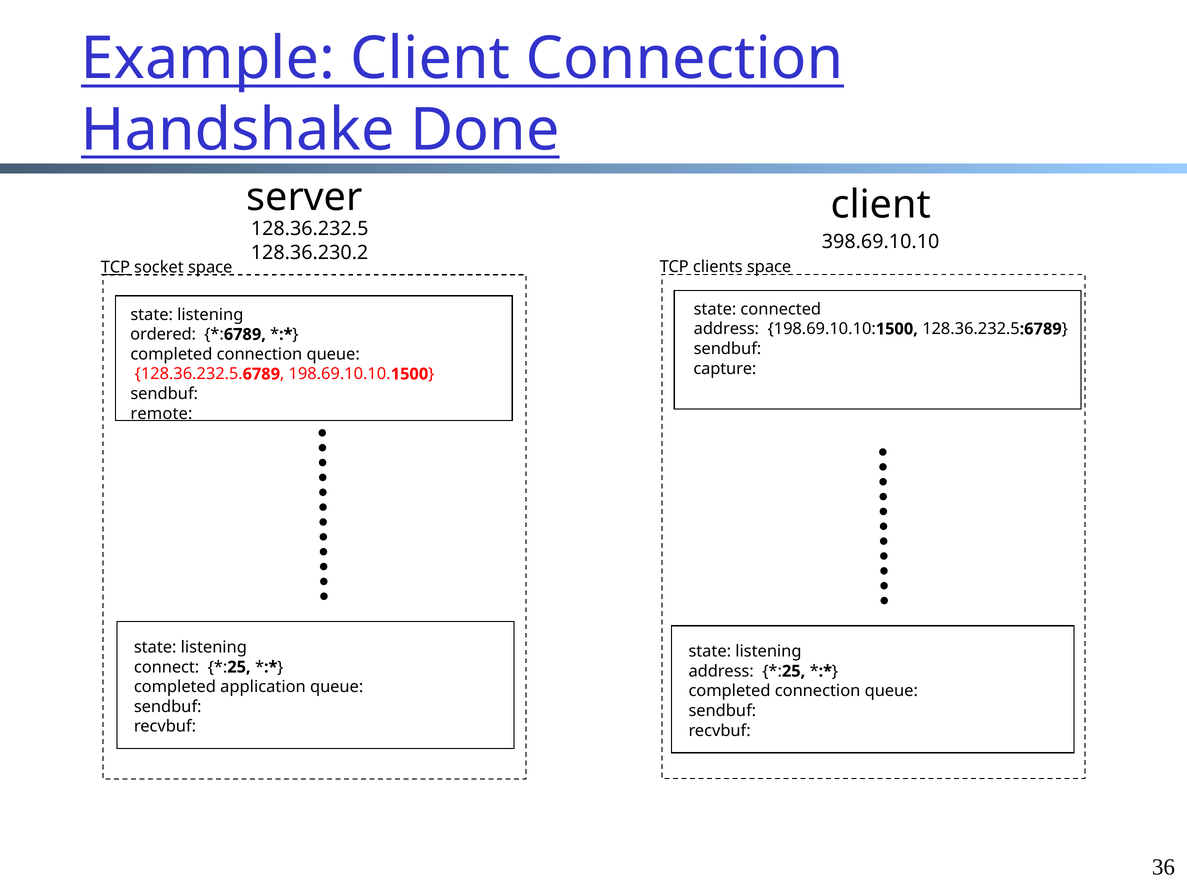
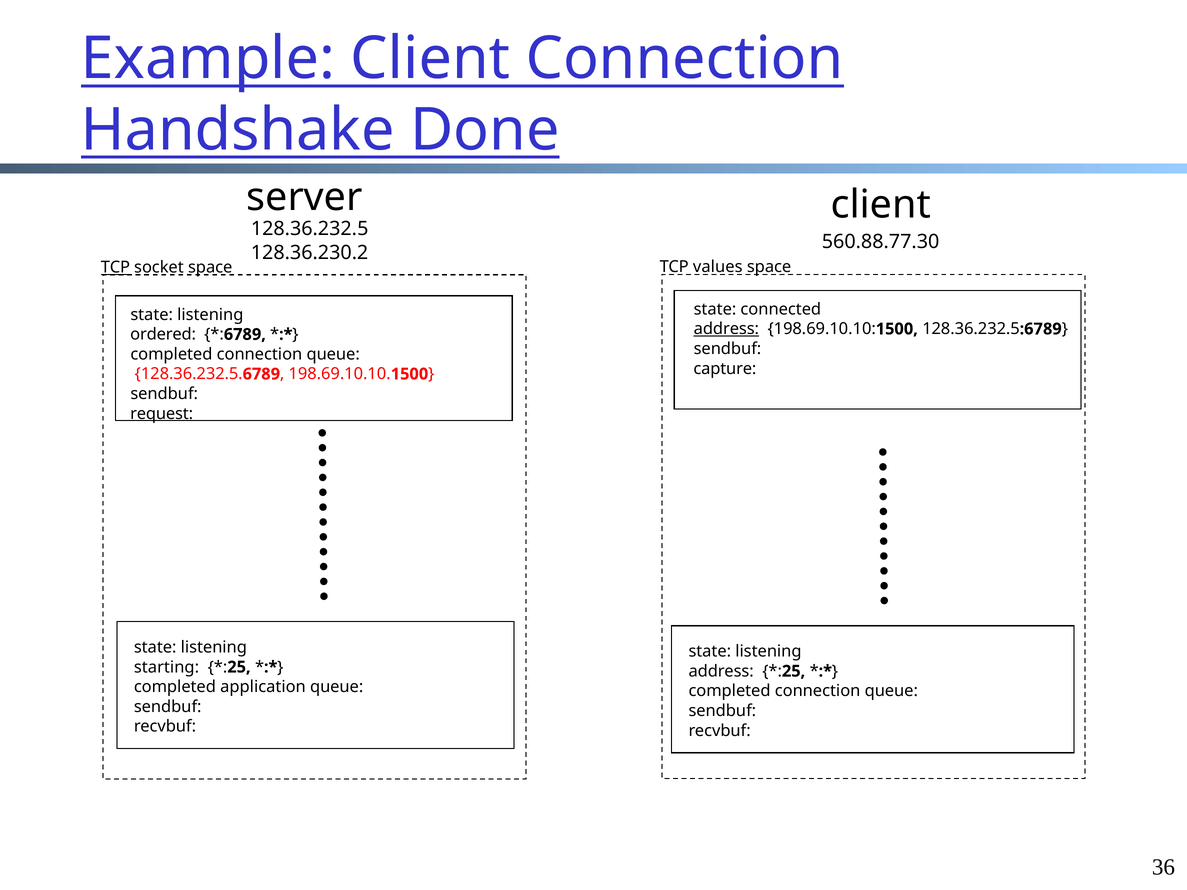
398.69.10.10: 398.69.10.10 -> 560.88.77.30 (881, 242)
clients: clients -> values (718, 267)
address underline: none -> present (726, 329)
remote: remote -> request (162, 414)
connect: connect -> starting (167, 667)
